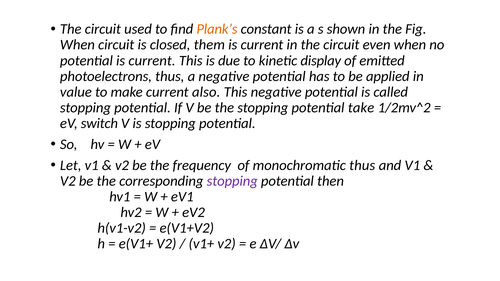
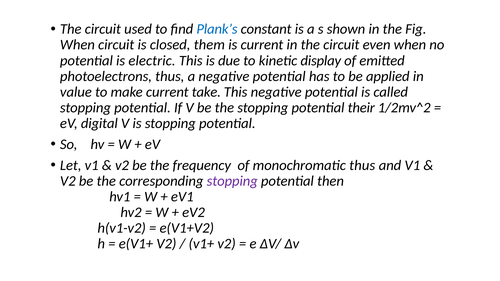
Plank’s colour: orange -> blue (217, 29)
potential is current: current -> electric (152, 61)
also: also -> take (206, 92)
take: take -> their (361, 108)
switch: switch -> digital (99, 124)
